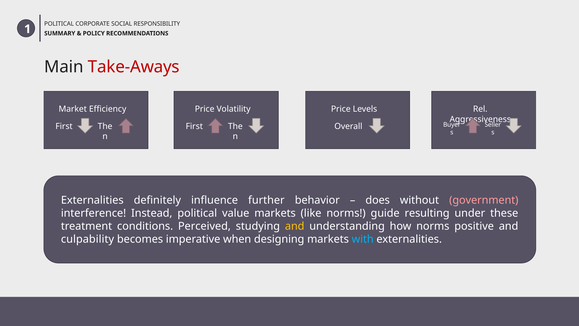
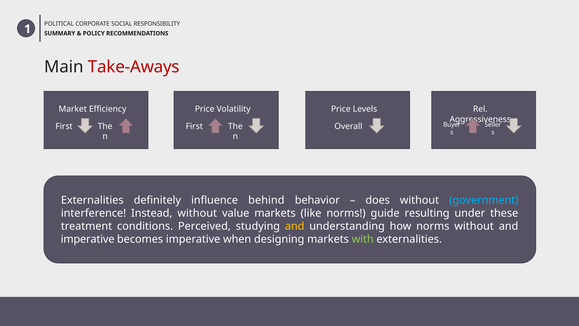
further: further -> behind (266, 200)
government colour: pink -> light blue (484, 200)
Instead political: political -> without (197, 213)
norms positive: positive -> without (474, 226)
culpability: culpability -> imperative (88, 239)
with colour: light blue -> light green (363, 239)
